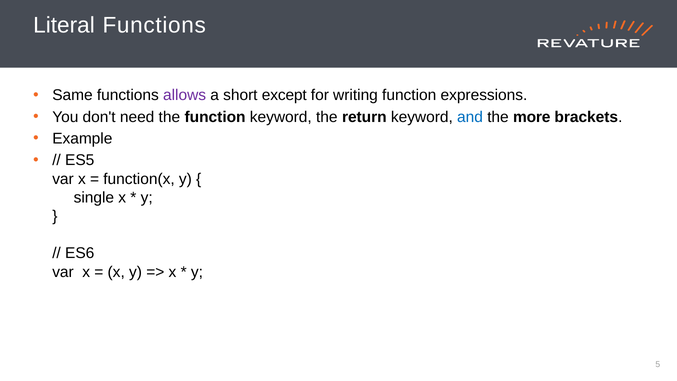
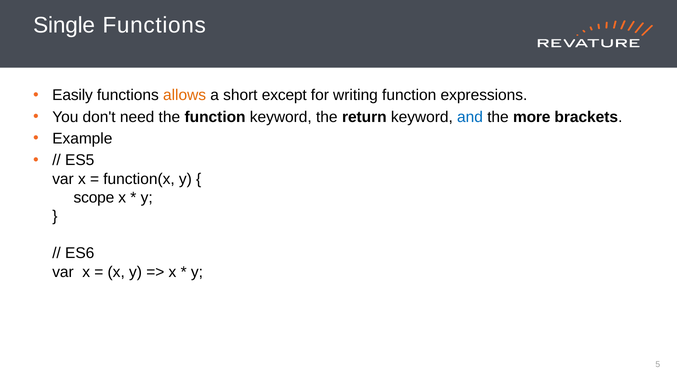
Literal: Literal -> Single (64, 25)
Same: Same -> Easily (73, 95)
allows colour: purple -> orange (185, 95)
single: single -> scope (94, 197)
